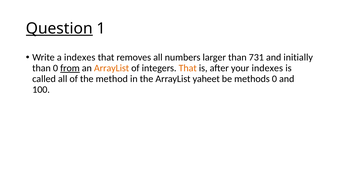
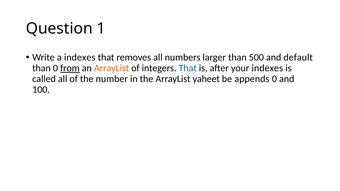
Question underline: present -> none (59, 29)
731: 731 -> 500 (256, 57)
initially: initially -> default (298, 57)
That colour: orange -> blue (188, 68)
method: method -> number (112, 79)
methods: methods -> appends (252, 79)
